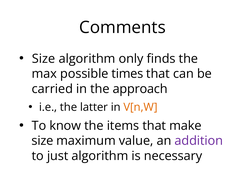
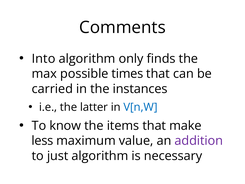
Size: Size -> Into (44, 59)
approach: approach -> instances (140, 89)
V[n,W colour: orange -> blue (141, 107)
size: size -> less (42, 141)
